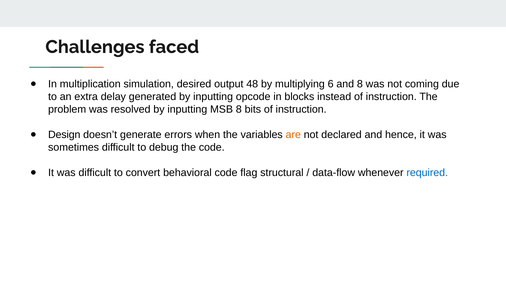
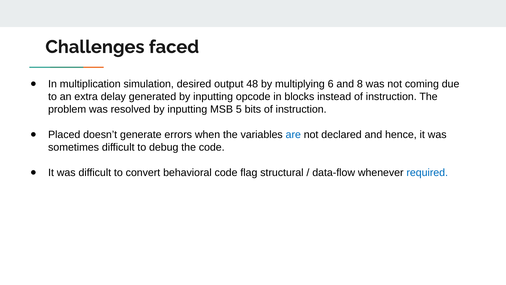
MSB 8: 8 -> 5 (239, 109)
Design: Design -> Placed (64, 135)
are colour: orange -> blue (293, 135)
